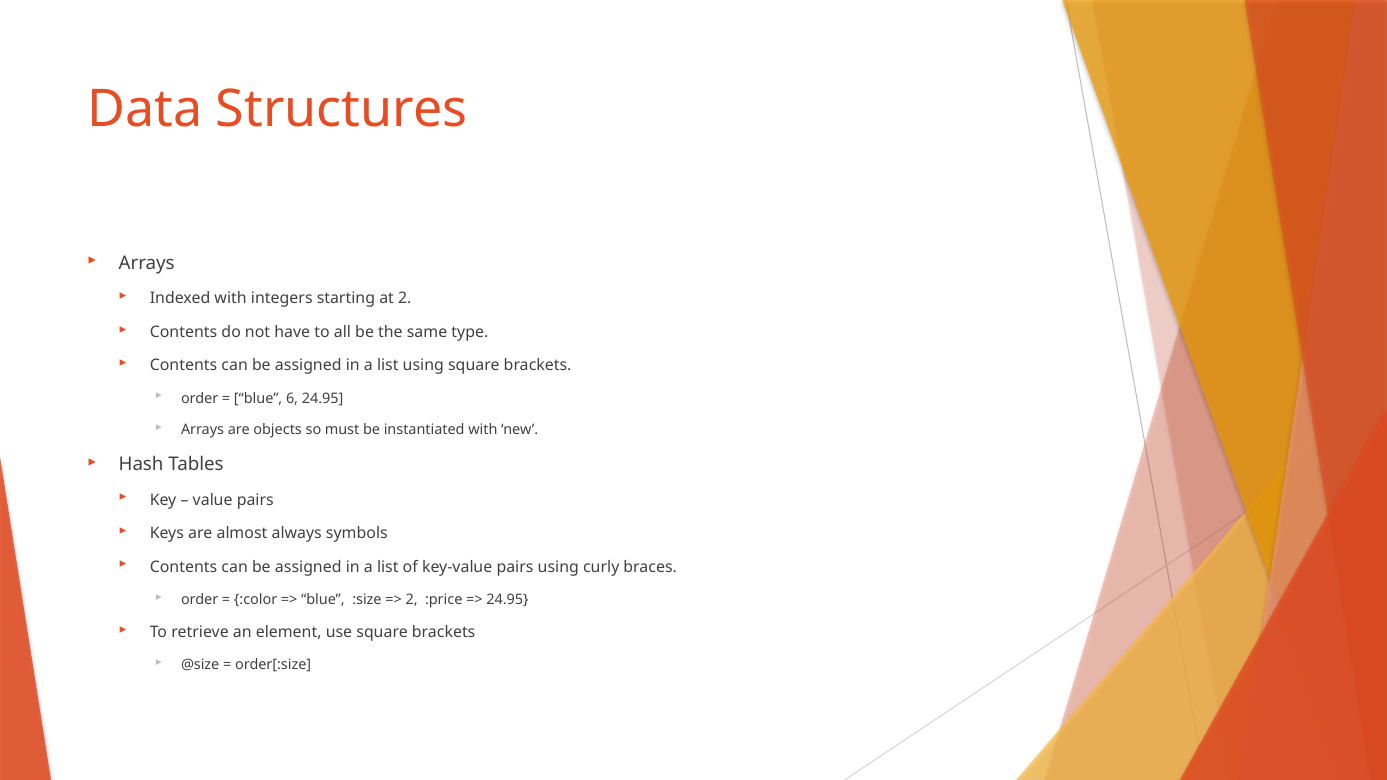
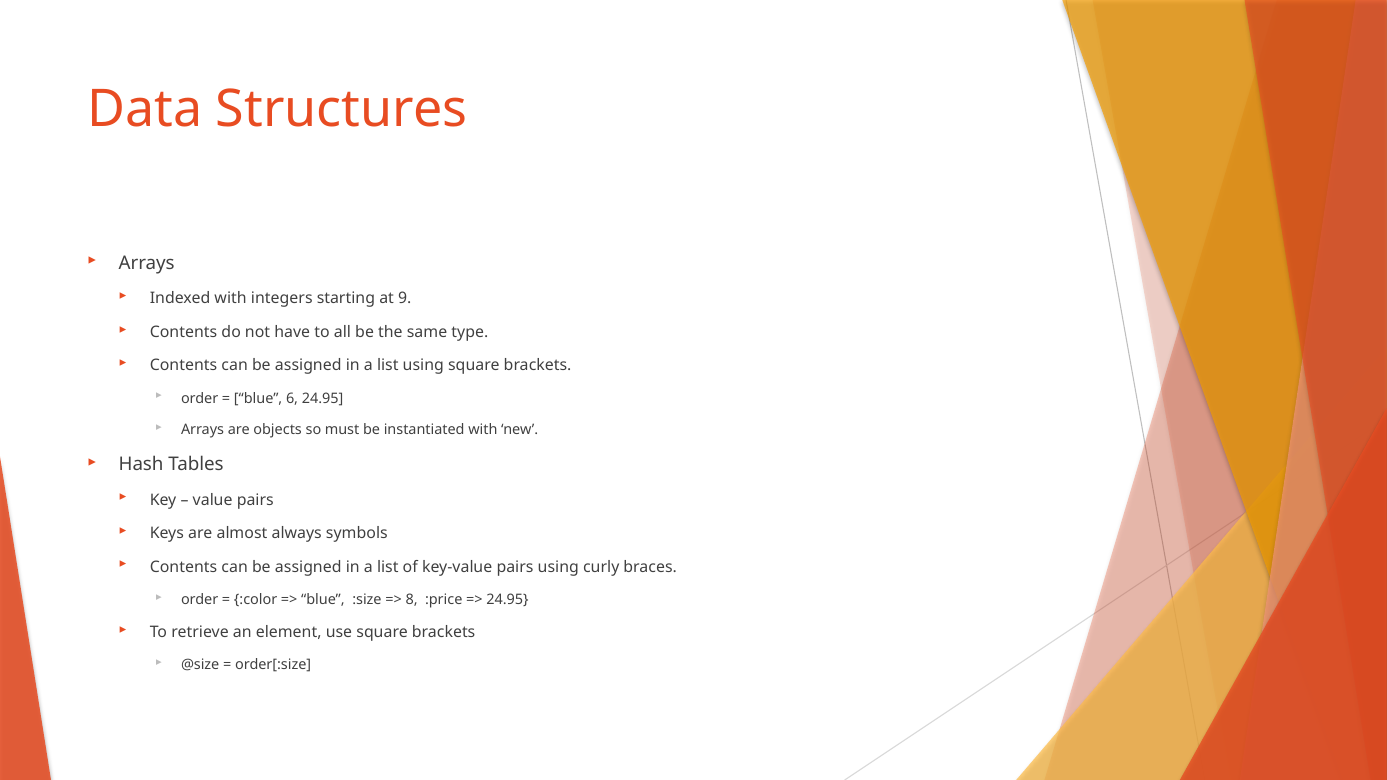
at 2: 2 -> 9 (405, 299)
2: 2 -> 8 (412, 600)
